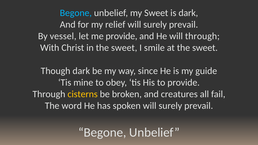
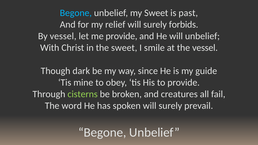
is dark: dark -> past (188, 13)
relief will surely prevail: prevail -> forbids (184, 25)
will through: through -> unbelief (202, 36)
at the sweet: sweet -> vessel (205, 48)
cisterns colour: yellow -> light green (83, 94)
